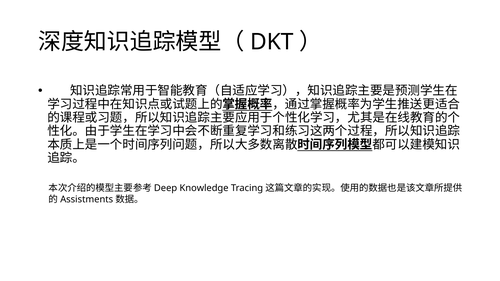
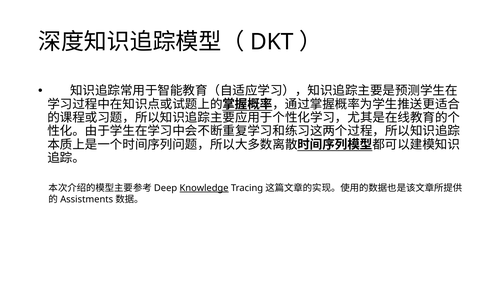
Knowledge underline: none -> present (204, 188)
